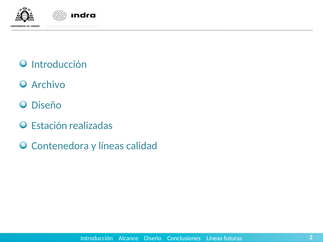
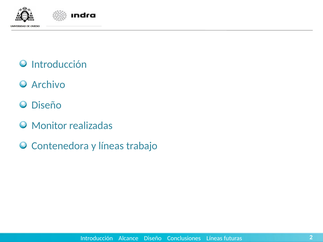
Estación: Estación -> Monitor (49, 126)
calidad: calidad -> trabajo (142, 146)
